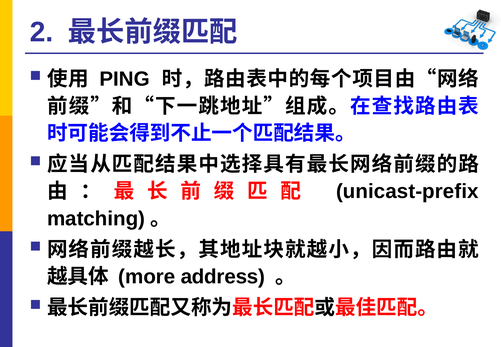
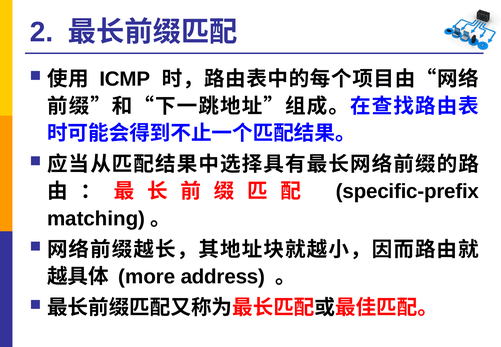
PING: PING -> ICMP (125, 79)
unicast-prefix: unicast-prefix -> specific-prefix (407, 191)
